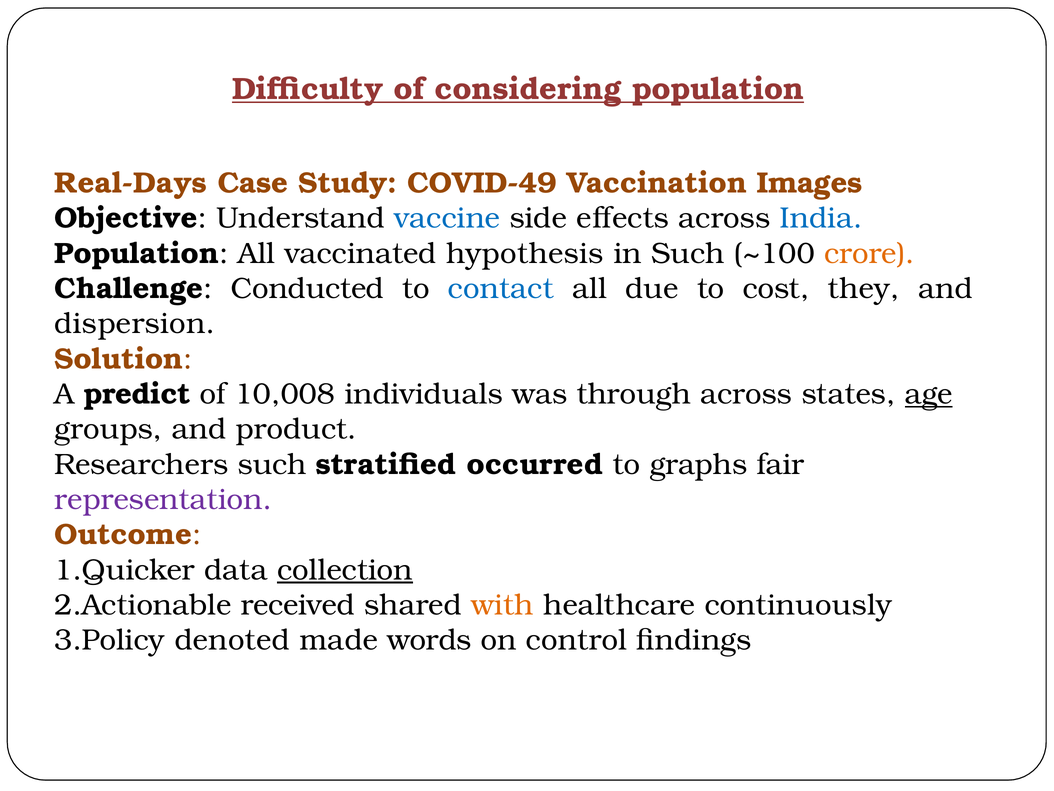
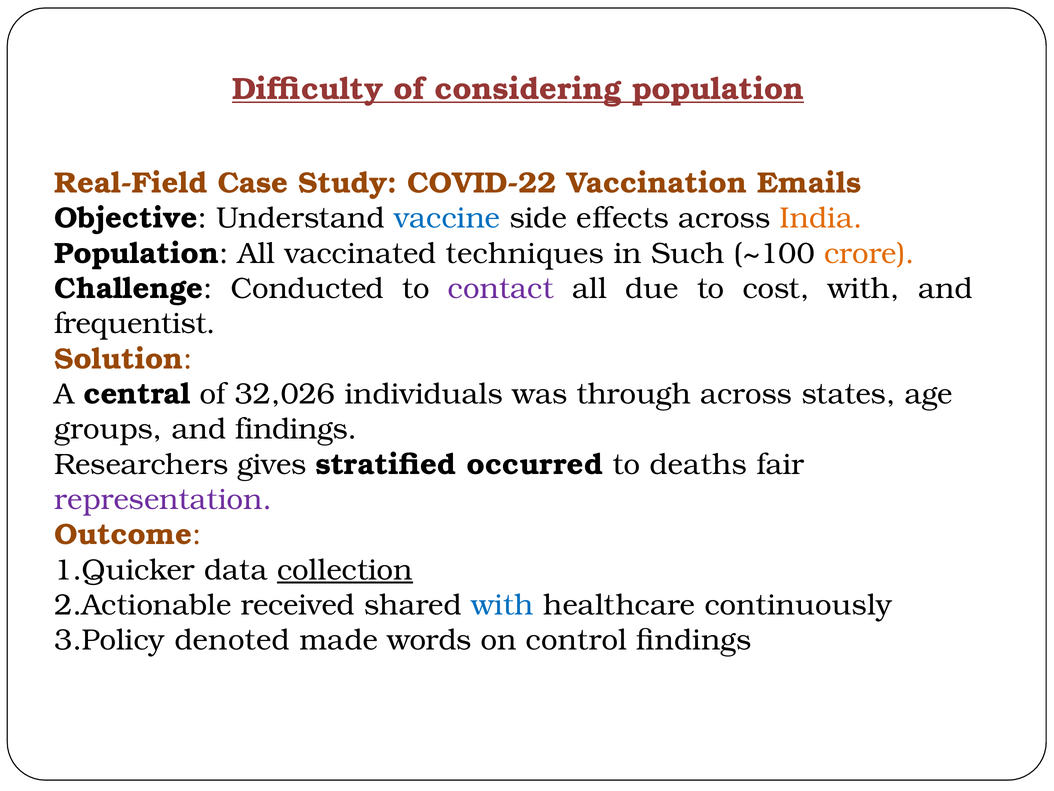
Real-Days: Real-Days -> Real-Field (131, 183)
COVID-49: COVID-49 -> COVID-22 (482, 183)
Images: Images -> Emails (809, 183)
India colour: blue -> orange (821, 218)
hypothesis: hypothesis -> techniques (525, 253)
contact colour: blue -> purple (501, 288)
cost they: they -> with (864, 288)
dispersion: dispersion -> frequentist (135, 324)
predict: predict -> central (137, 394)
10,008: 10,008 -> 32,026 (285, 394)
age underline: present -> none (929, 394)
and product: product -> findings (296, 429)
Researchers such: such -> gives (272, 464)
graphs: graphs -> deaths (698, 464)
with colour: orange -> blue (503, 605)
